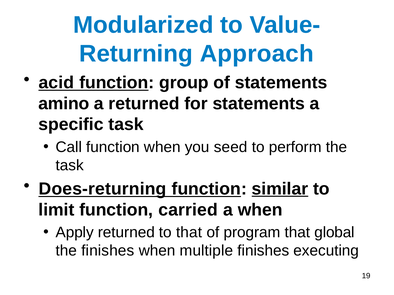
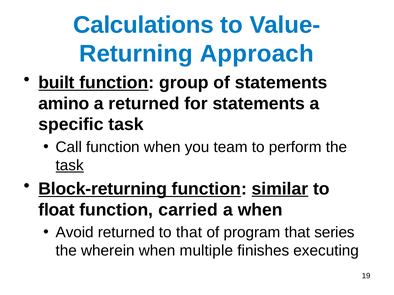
Modularized: Modularized -> Calculations (143, 25)
acid: acid -> built (56, 83)
seed: seed -> team (231, 147)
task underline: none -> present (70, 166)
Does-returning: Does-returning -> Block-returning (103, 189)
limit: limit -> float (56, 210)
Apply: Apply -> Avoid (75, 233)
global: global -> series (334, 233)
the finishes: finishes -> wherein (108, 251)
